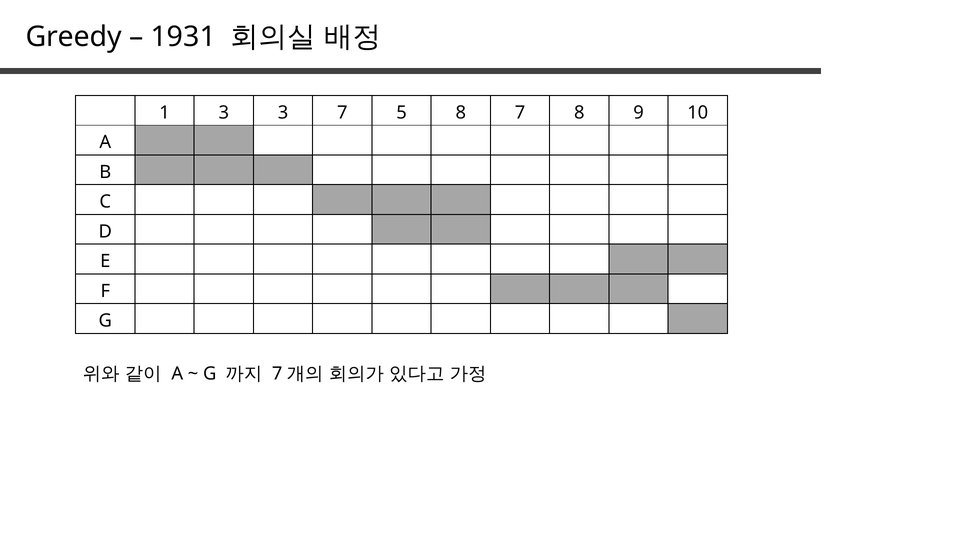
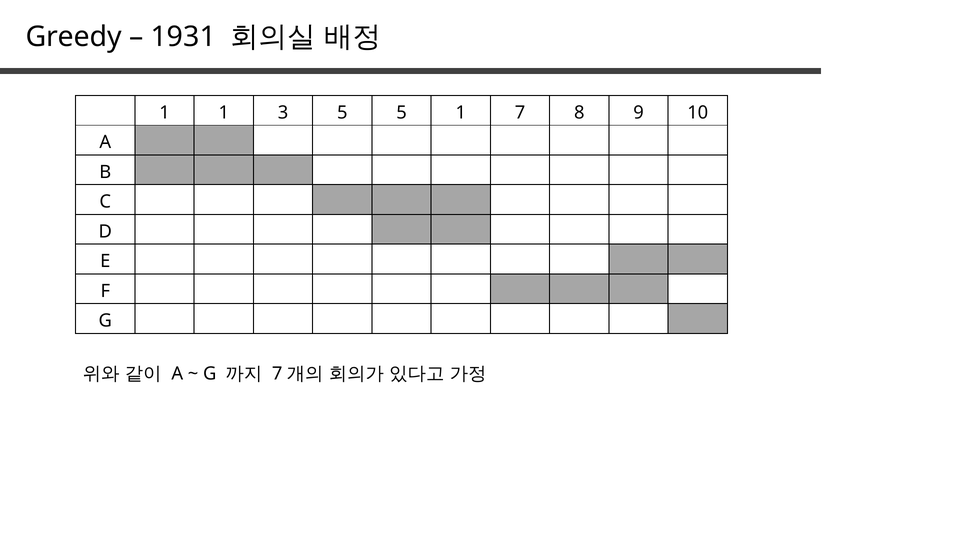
1 3: 3 -> 1 (224, 113)
3 7: 7 -> 5 (342, 113)
5 8: 8 -> 1 (461, 113)
